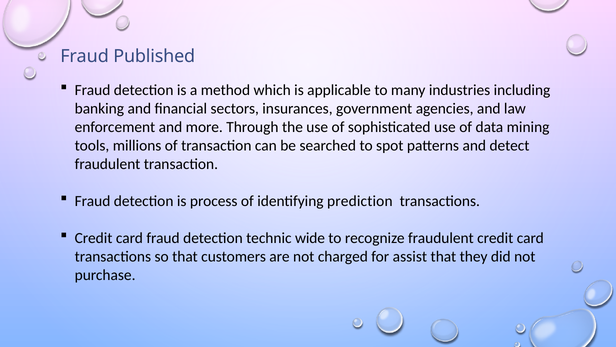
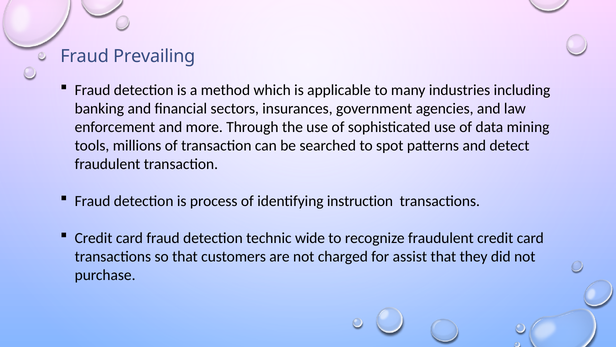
Published: Published -> Prevailing (154, 56)
prediction: prediction -> instruction (360, 201)
